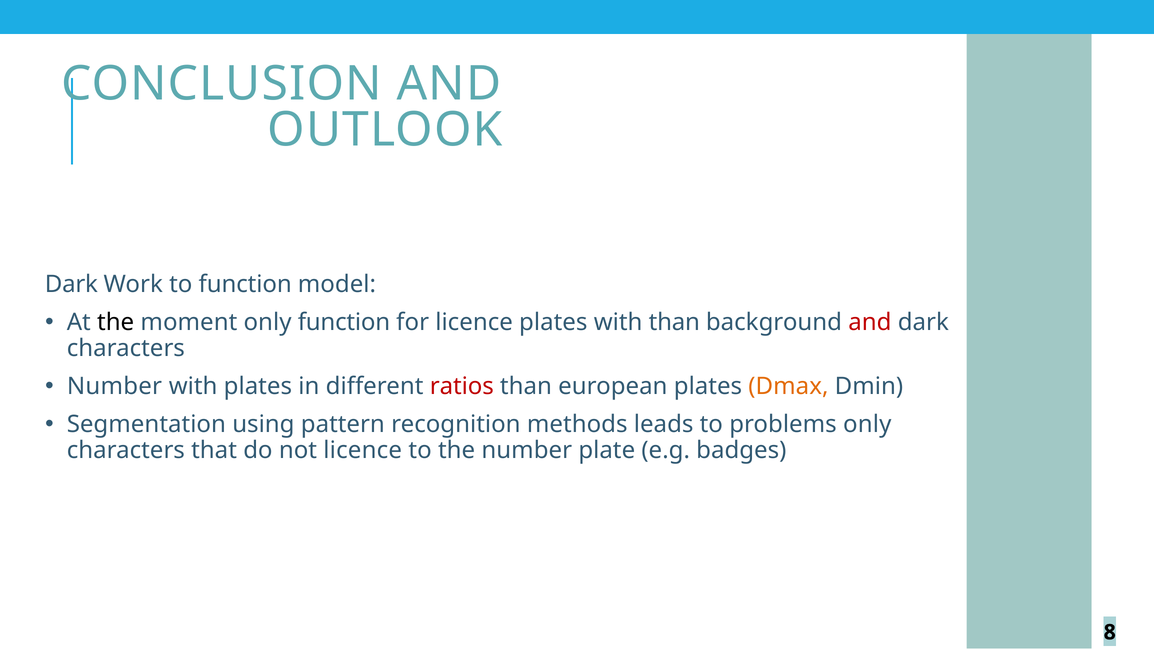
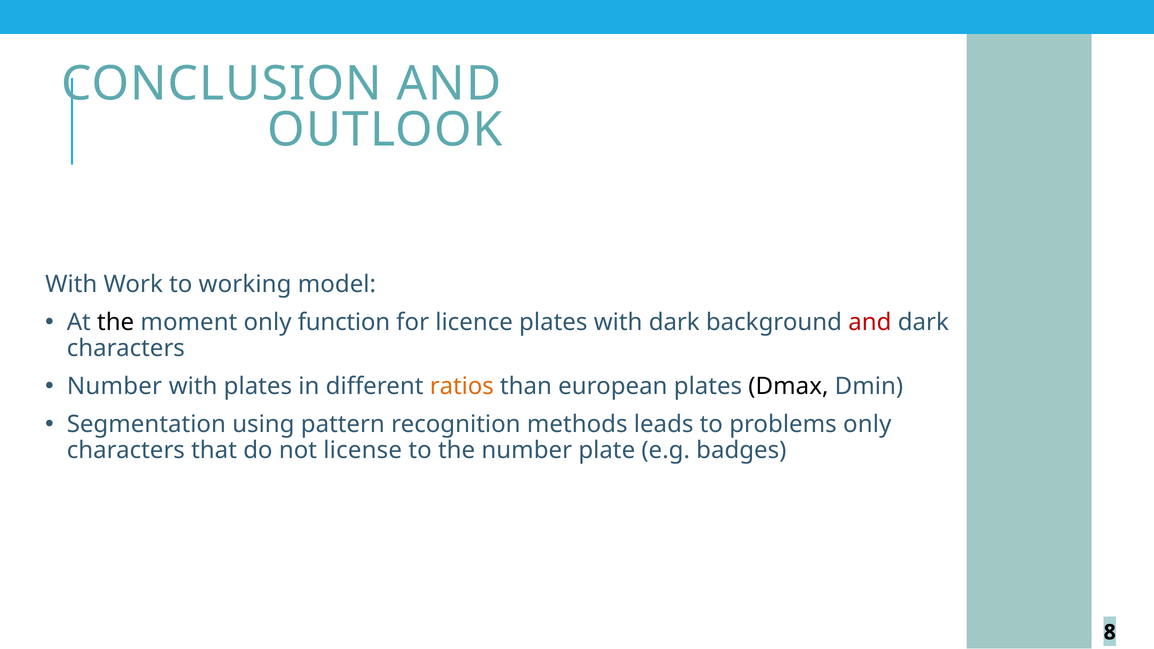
Dark: Dark -> With (71, 284)
to function: function -> working (245, 284)
with than: than -> dark (674, 322)
ratios colour: red -> orange (462, 387)
Dmax colour: orange -> black (788, 387)
not licence: licence -> license (363, 451)
